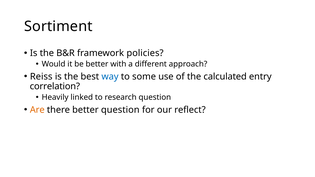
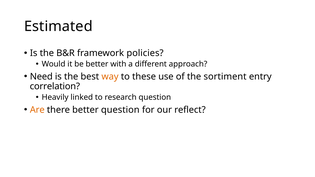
Sortiment: Sortiment -> Estimated (58, 26)
Reiss: Reiss -> Need (41, 77)
way colour: blue -> orange (110, 77)
some: some -> these (144, 77)
calculated: calculated -> sortiment (225, 77)
